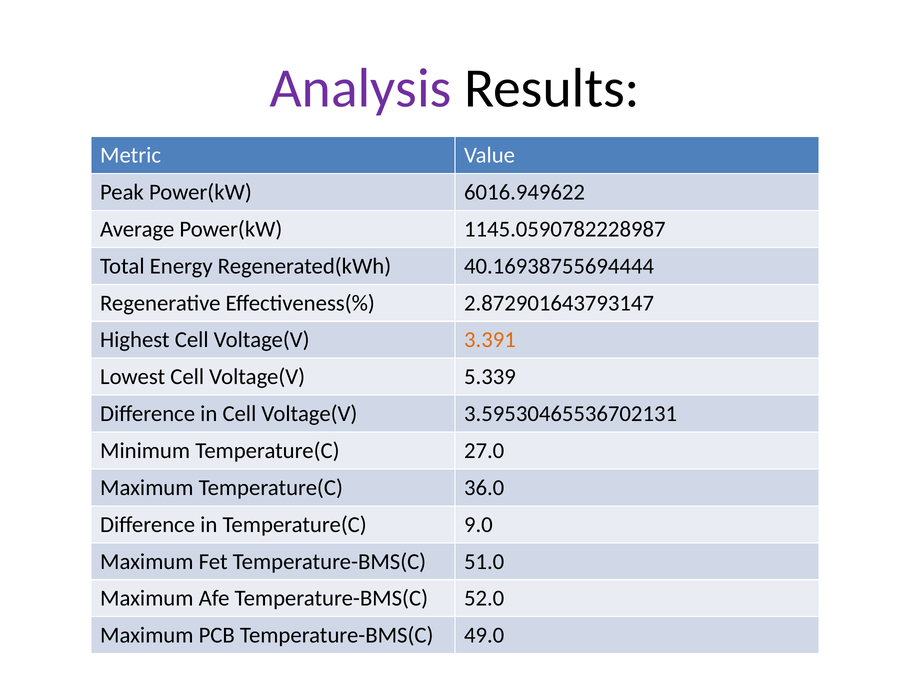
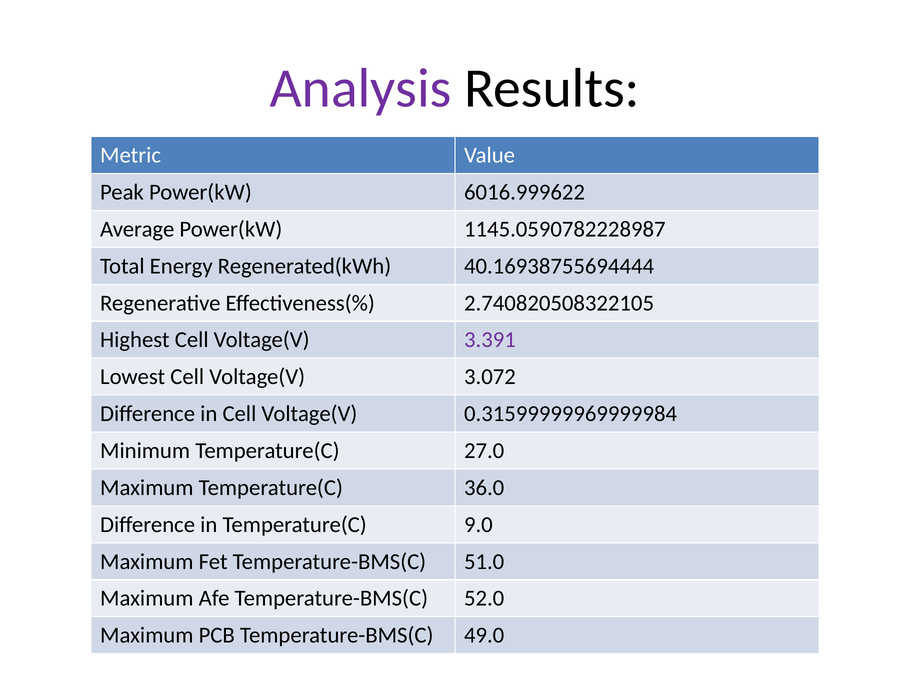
6016.949622: 6016.949622 -> 6016.999622 (525, 192)
2.872901643793147: 2.872901643793147 -> 2.740820508322105 (559, 303)
3.391 colour: orange -> purple (490, 340)
5.339: 5.339 -> 3.072 (490, 377)
3.59530465536702131: 3.59530465536702131 -> 0.31599999969999984 (571, 414)
